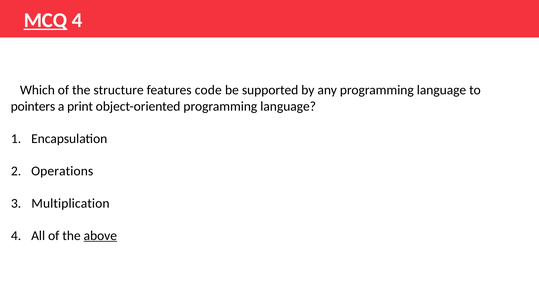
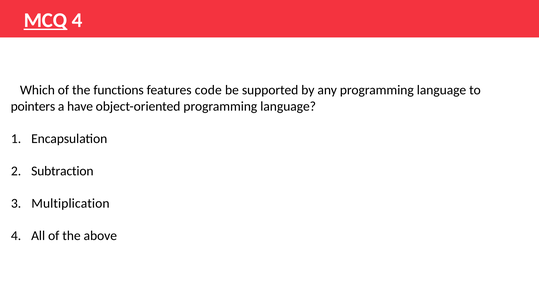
structure: structure -> functions (119, 90)
print: print -> have (80, 106)
Operations: Operations -> Subtraction (62, 171)
above underline: present -> none (100, 236)
